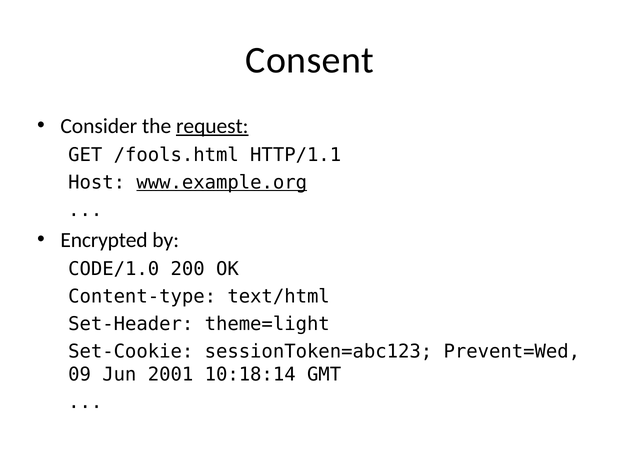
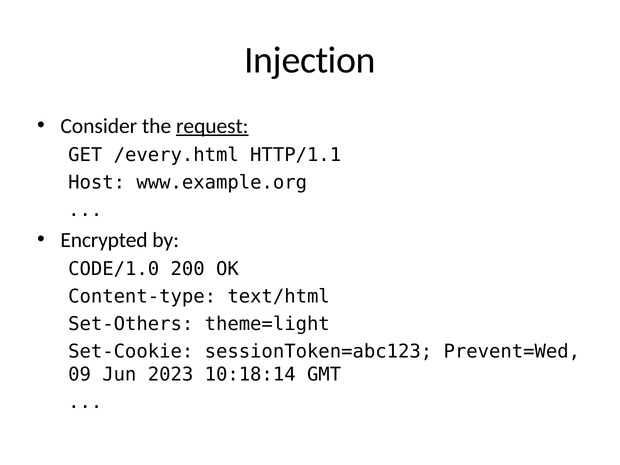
Consent: Consent -> Injection (310, 60)
/fools.html: /fools.html -> /every.html (176, 155)
www.example.org underline: present -> none (222, 183)
Set-Header: Set-Header -> Set-Others (131, 324)
2001: 2001 -> 2023 (171, 374)
